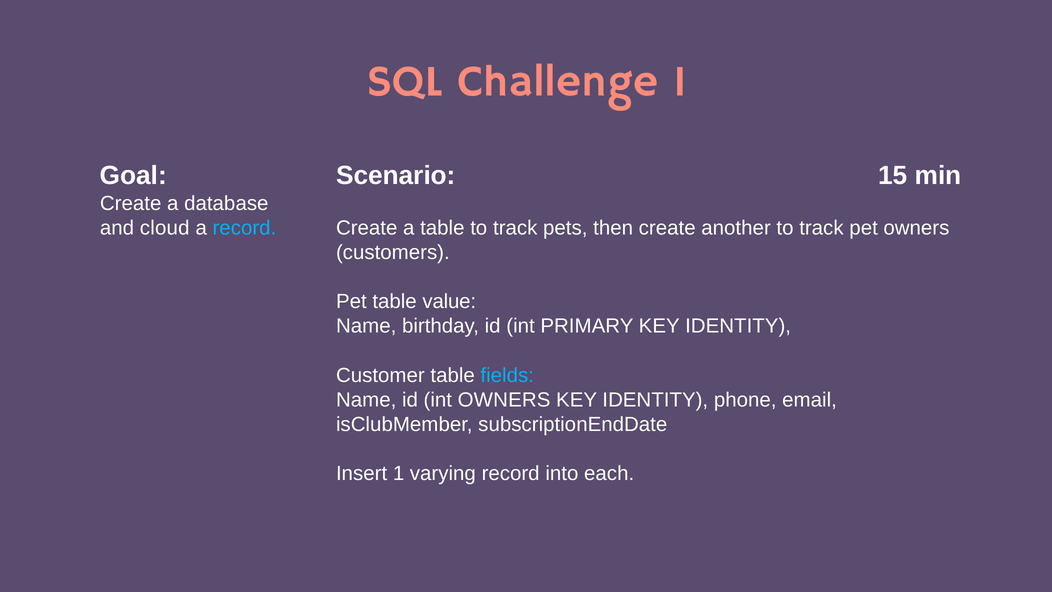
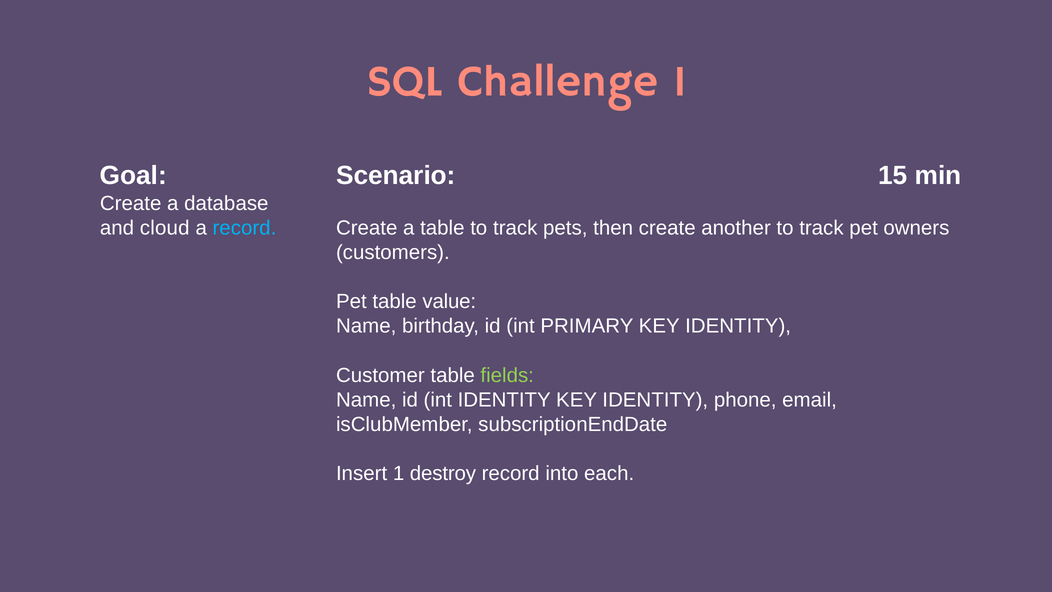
fields colour: light blue -> light green (507, 375)
int OWNERS: OWNERS -> IDENTITY (504, 400)
varying: varying -> destroy (443, 473)
